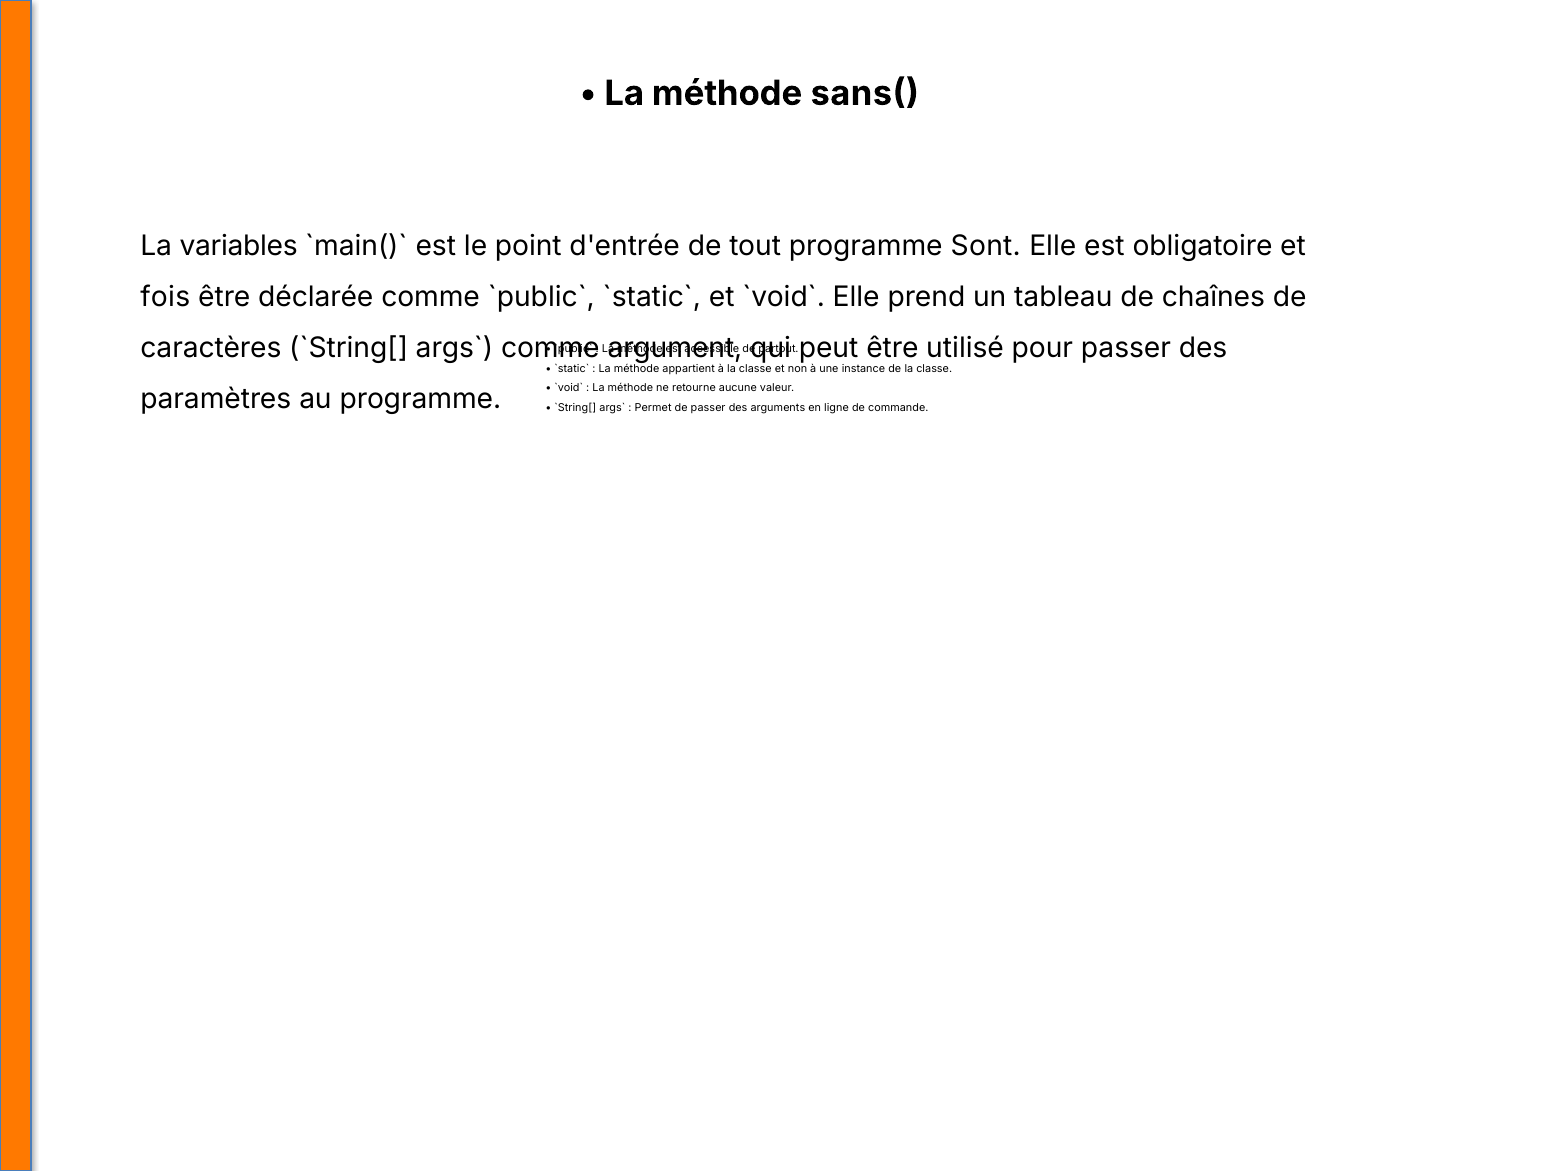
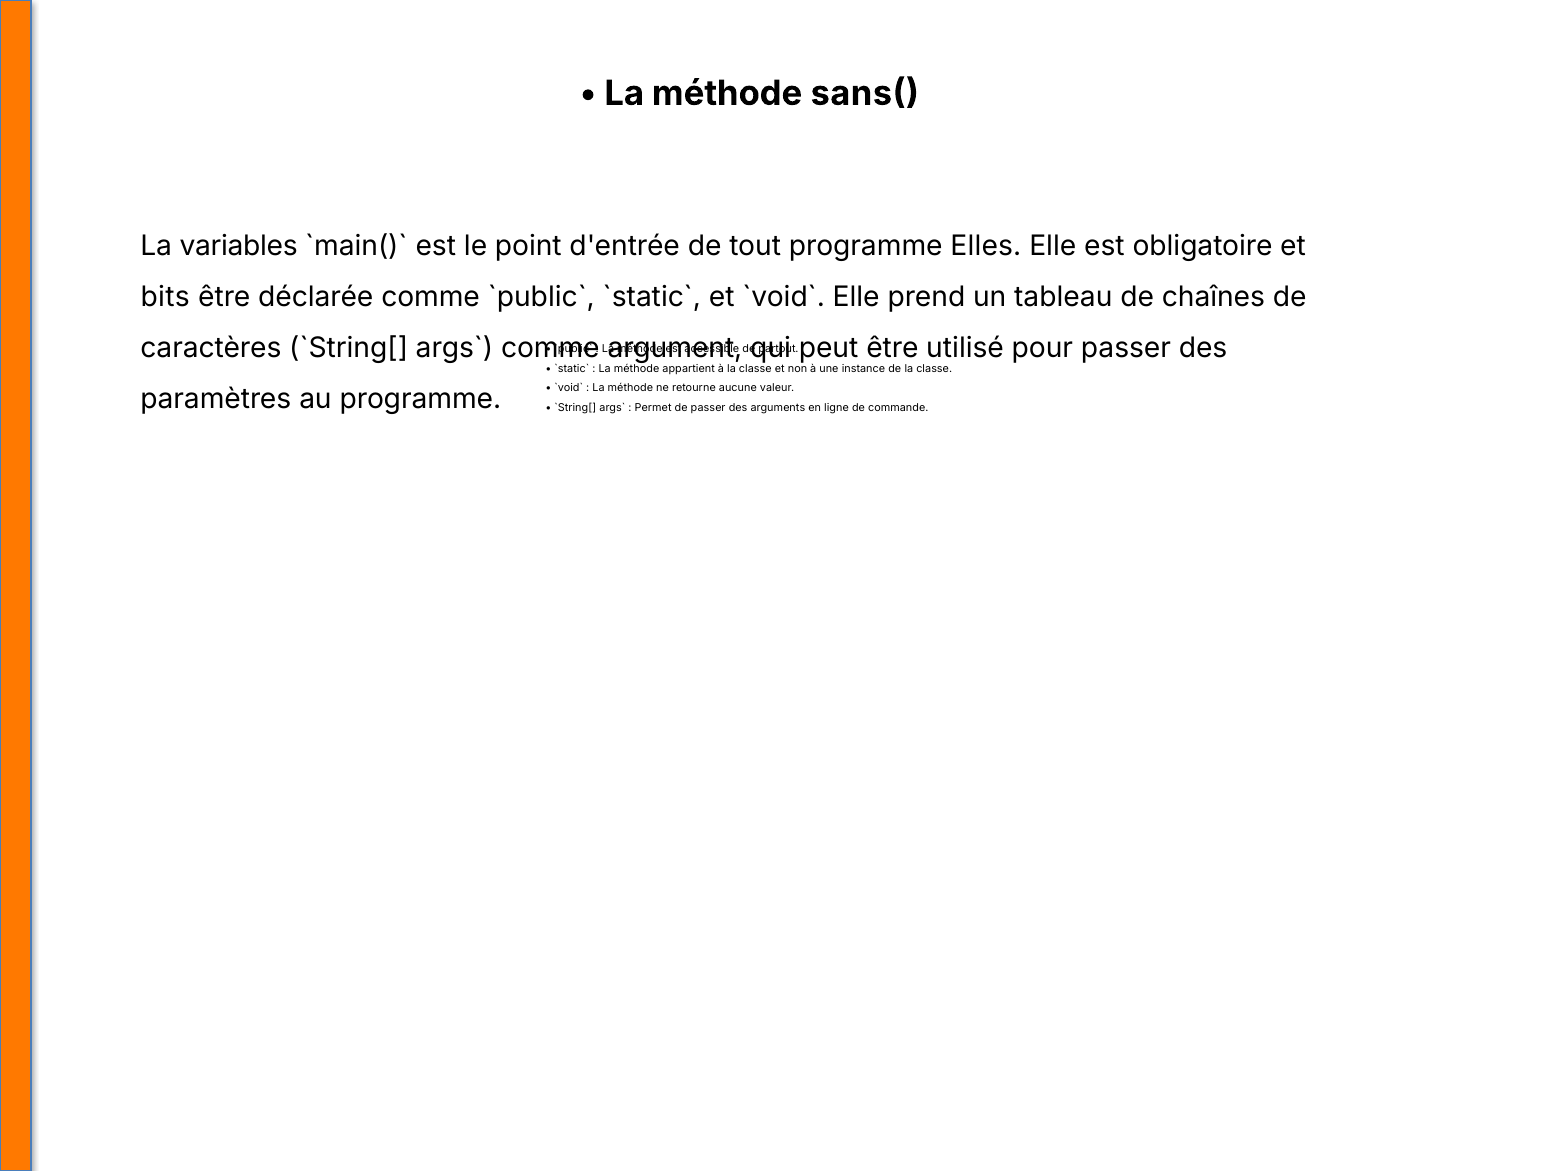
Sont: Sont -> Elles (986, 247)
fois: fois -> bits (165, 297)
